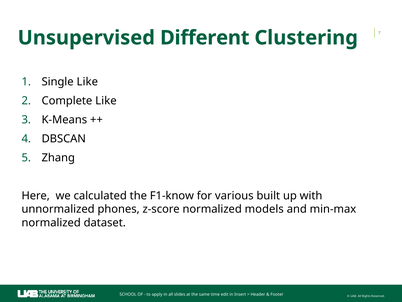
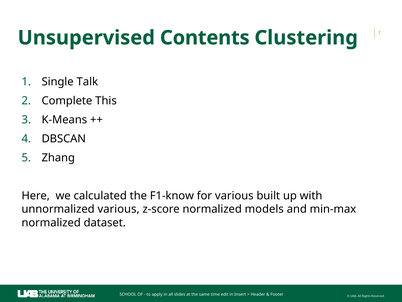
Different: Different -> Contents (205, 38)
Single Like: Like -> Talk (87, 82)
Complete Like: Like -> This (106, 101)
unnormalized phones: phones -> various (119, 209)
